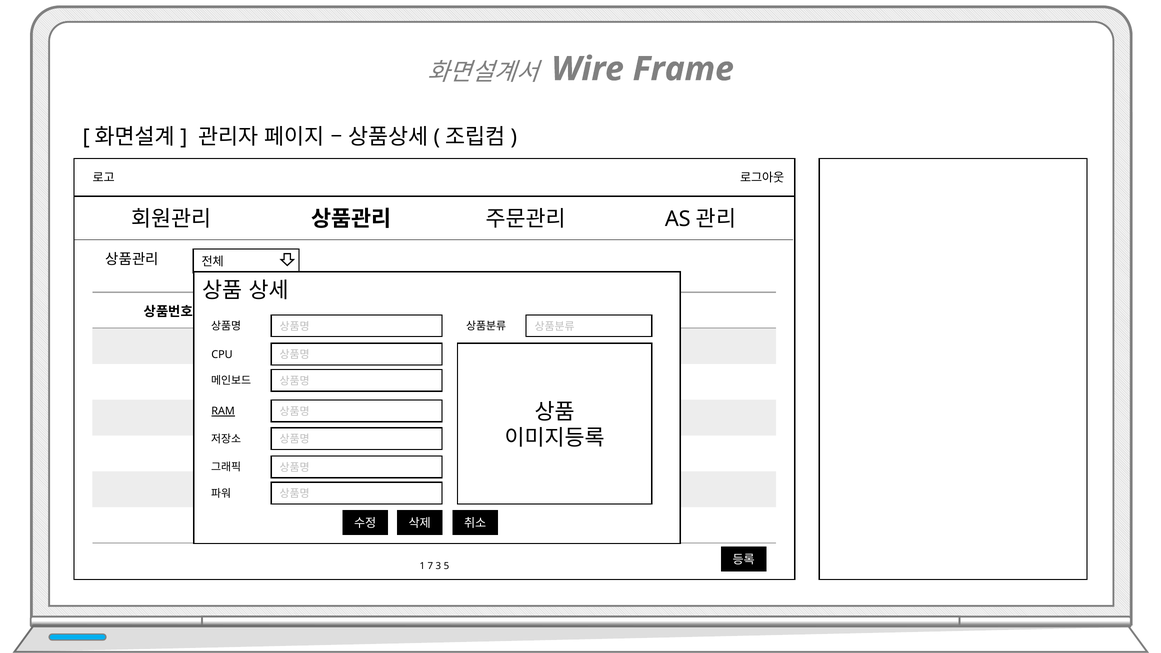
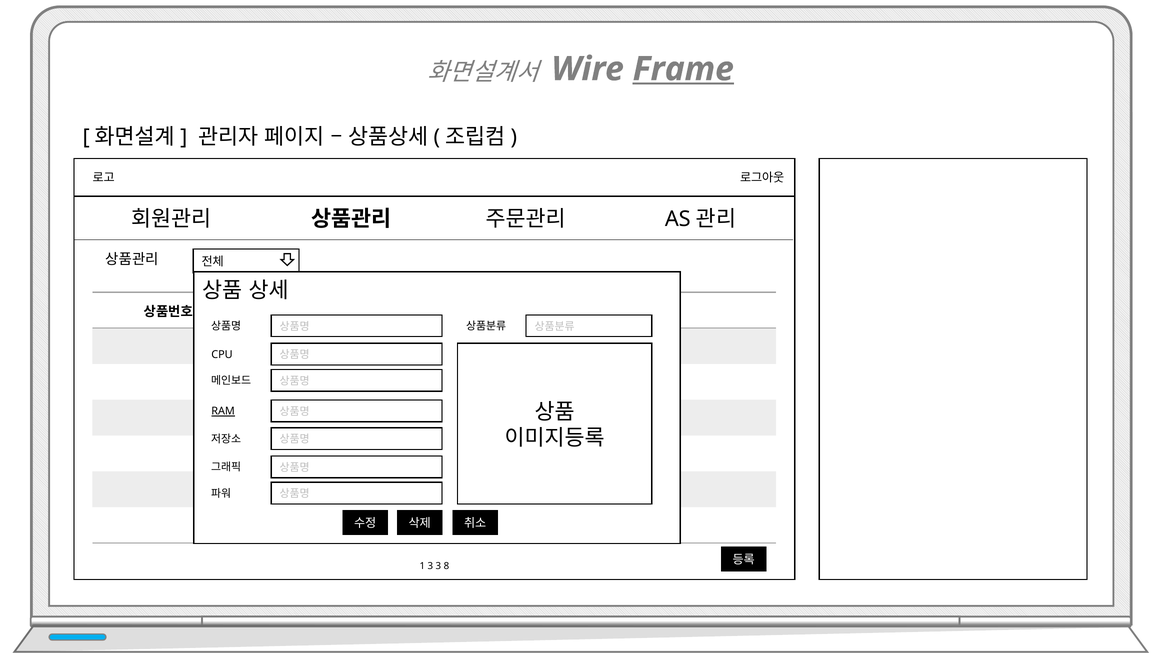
Frame underline: none -> present (683, 69)
1 7: 7 -> 3 (430, 566)
5: 5 -> 8 (446, 566)
